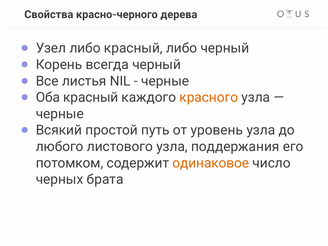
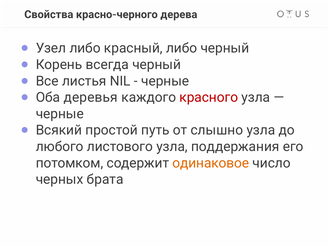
Оба красный: красный -> деревья (91, 97)
красного colour: orange -> red (209, 97)
уровень: уровень -> слышно (217, 130)
